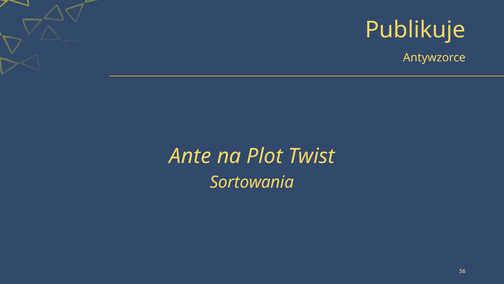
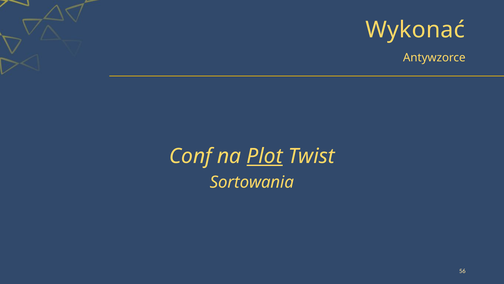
Publikuje: Publikuje -> Wykonać (415, 30)
Ante: Ante -> Conf (190, 156)
Plot underline: none -> present (265, 156)
